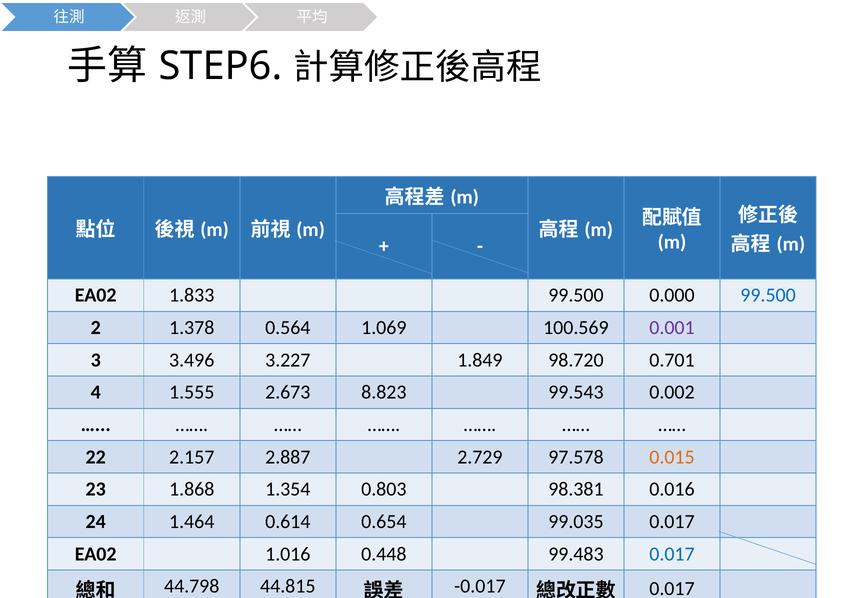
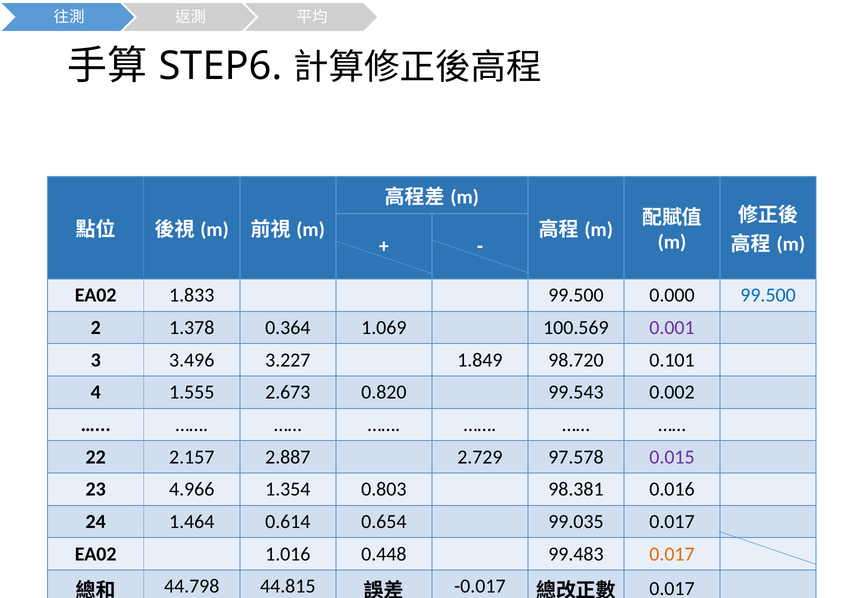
0.564: 0.564 -> 0.364 (288, 328)
0.701: 0.701 -> 0.101 (672, 360)
8.823: 8.823 -> 0.820 (384, 392)
0.015 colour: orange -> purple (672, 457)
1.868: 1.868 -> 4.966 (192, 490)
0.017 colour: blue -> orange (672, 554)
